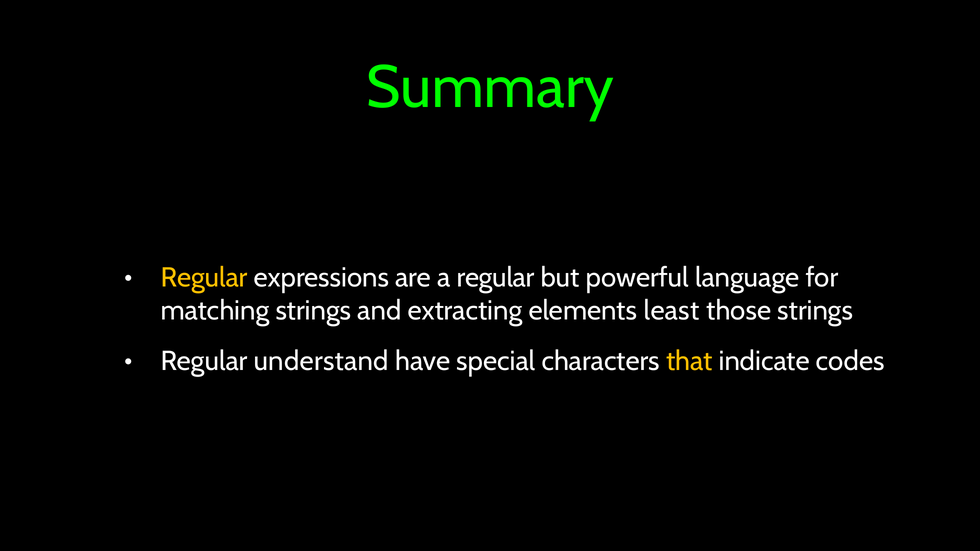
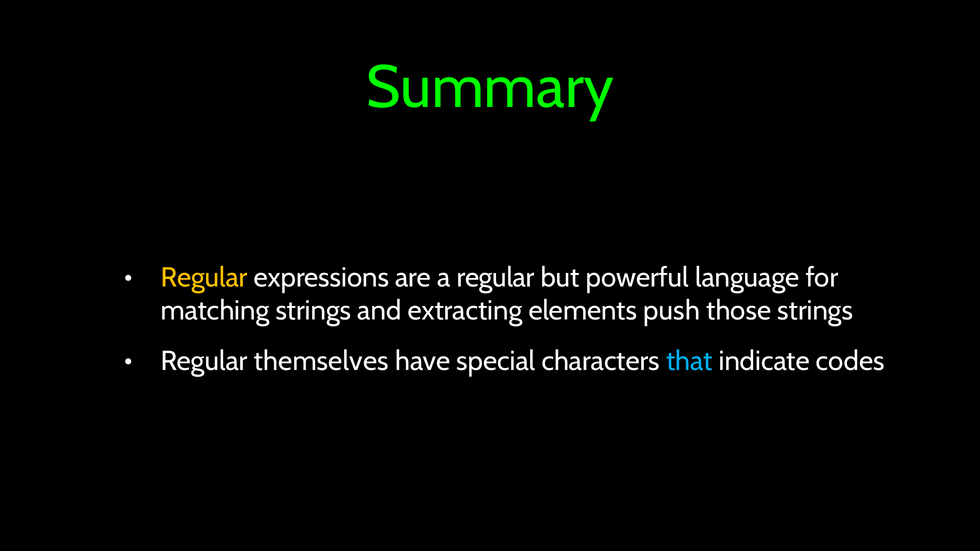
least: least -> push (672, 311)
understand: understand -> themselves (321, 362)
that colour: yellow -> light blue (689, 362)
